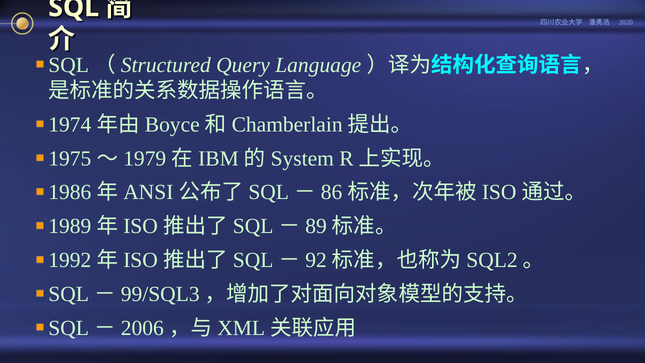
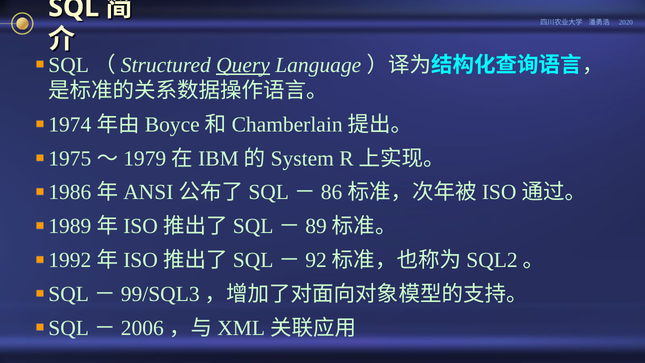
Query underline: none -> present (243, 65)
